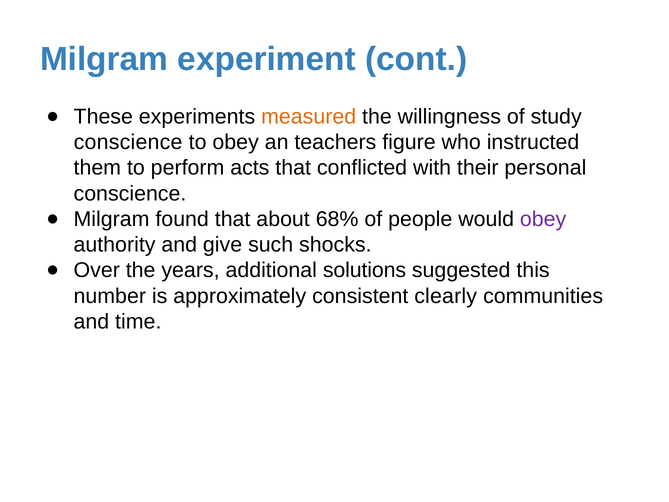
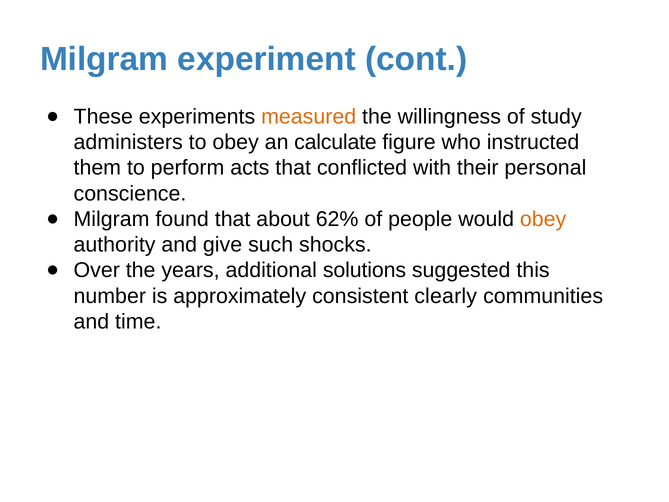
conscience: conscience -> administers (128, 142)
teachers: teachers -> calculate (335, 142)
68%: 68% -> 62% (337, 219)
obey colour: purple -> orange (543, 219)
